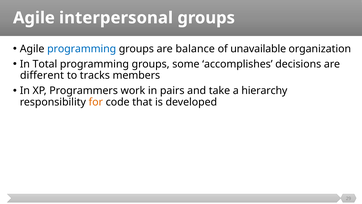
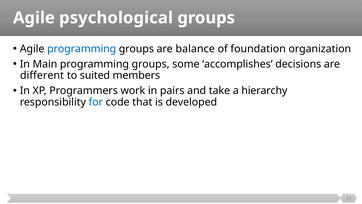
interpersonal: interpersonal -> psychological (116, 18)
unavailable: unavailable -> foundation (258, 49)
Total: Total -> Main (45, 64)
tracks: tracks -> suited (95, 75)
for colour: orange -> blue (96, 102)
